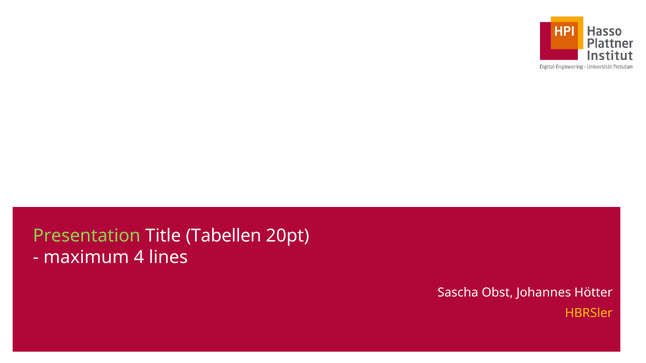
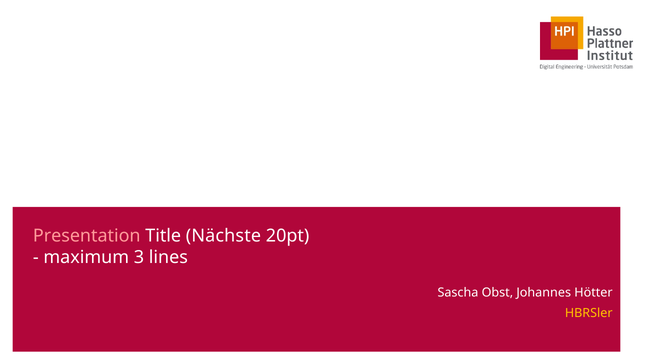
Presentation colour: light green -> pink (87, 236)
Tabellen: Tabellen -> Nächste (223, 236)
4: 4 -> 3 (139, 257)
